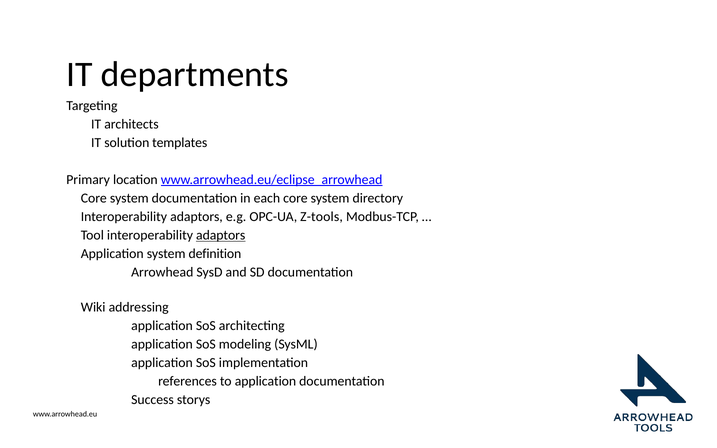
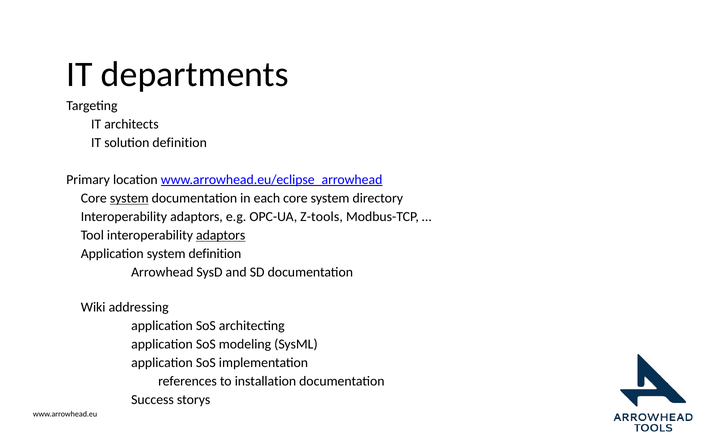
solution templates: templates -> definition (180, 143)
system underline: none -> present (129, 198)
to application: application -> installation (265, 381)
